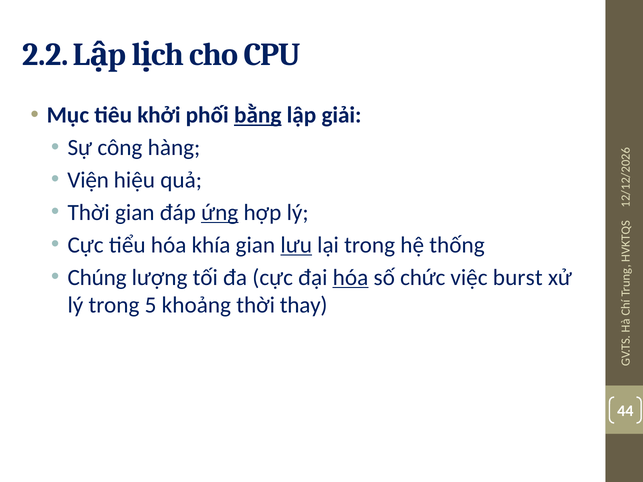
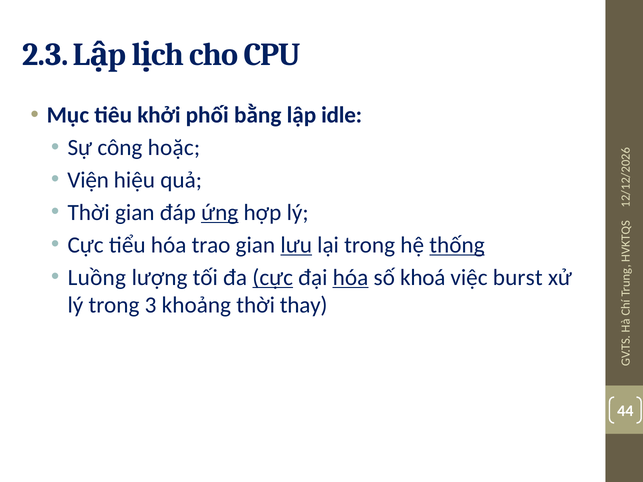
2.2: 2.2 -> 2.3 (45, 55)
bằng underline: present -> none (258, 115)
giải: giải -> idle (342, 115)
hàng: hàng -> hoặc (174, 148)
khía: khía -> trao (211, 245)
thống underline: none -> present (457, 245)
Chúng: Chúng -> Luồng (97, 278)
cực underline: none -> present (273, 278)
chức: chức -> khoá (423, 278)
5: 5 -> 3 (151, 305)
